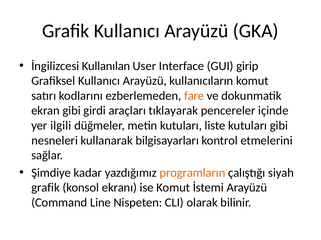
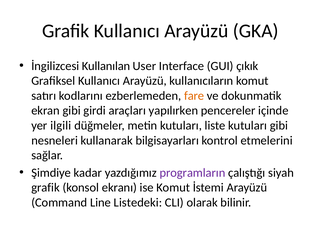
girip: girip -> çıkık (247, 66)
tıklayarak: tıklayarak -> yapılırken (173, 111)
programların colour: orange -> purple (192, 173)
Nispeten: Nispeten -> Listedeki (138, 203)
